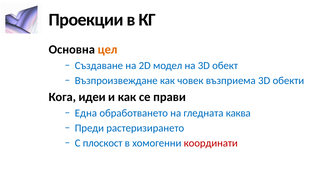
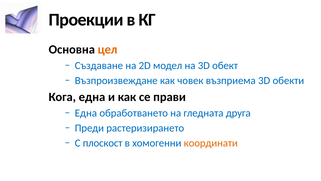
Кога идеи: идеи -> една (92, 97)
каква: каква -> друга (238, 113)
координати colour: red -> orange (211, 143)
